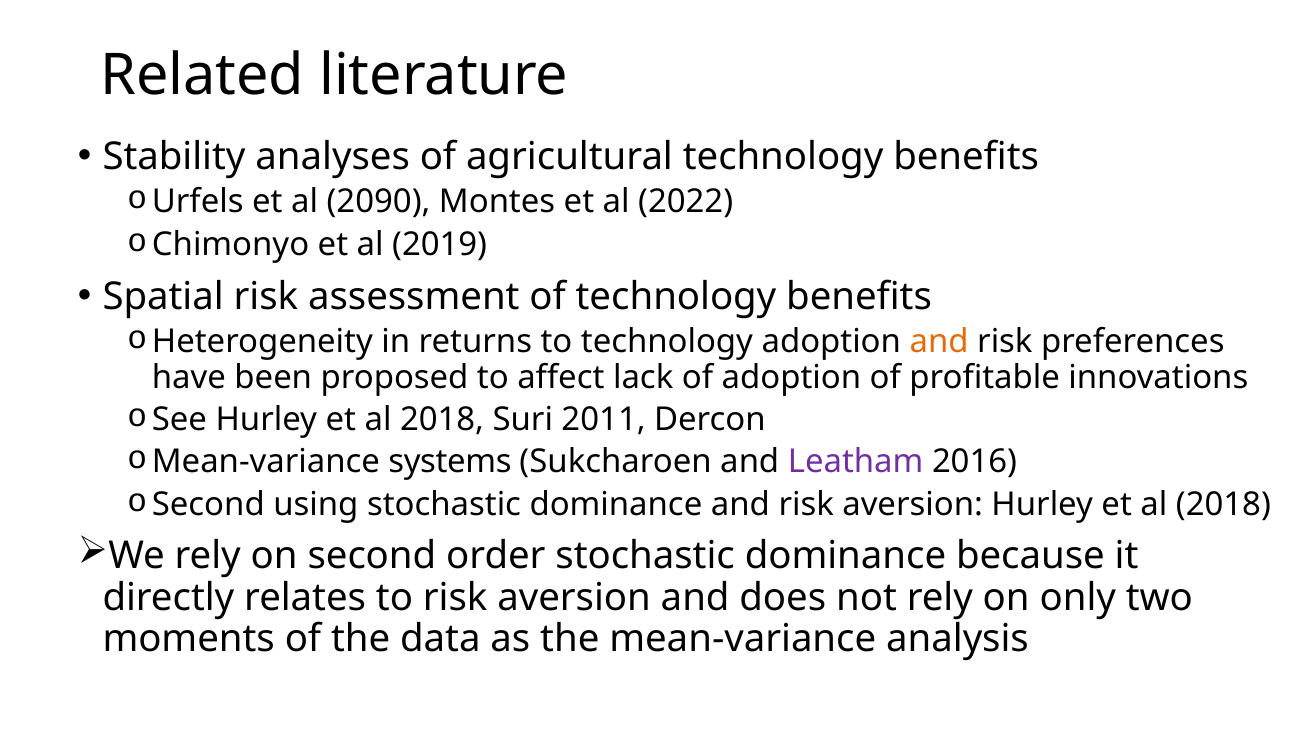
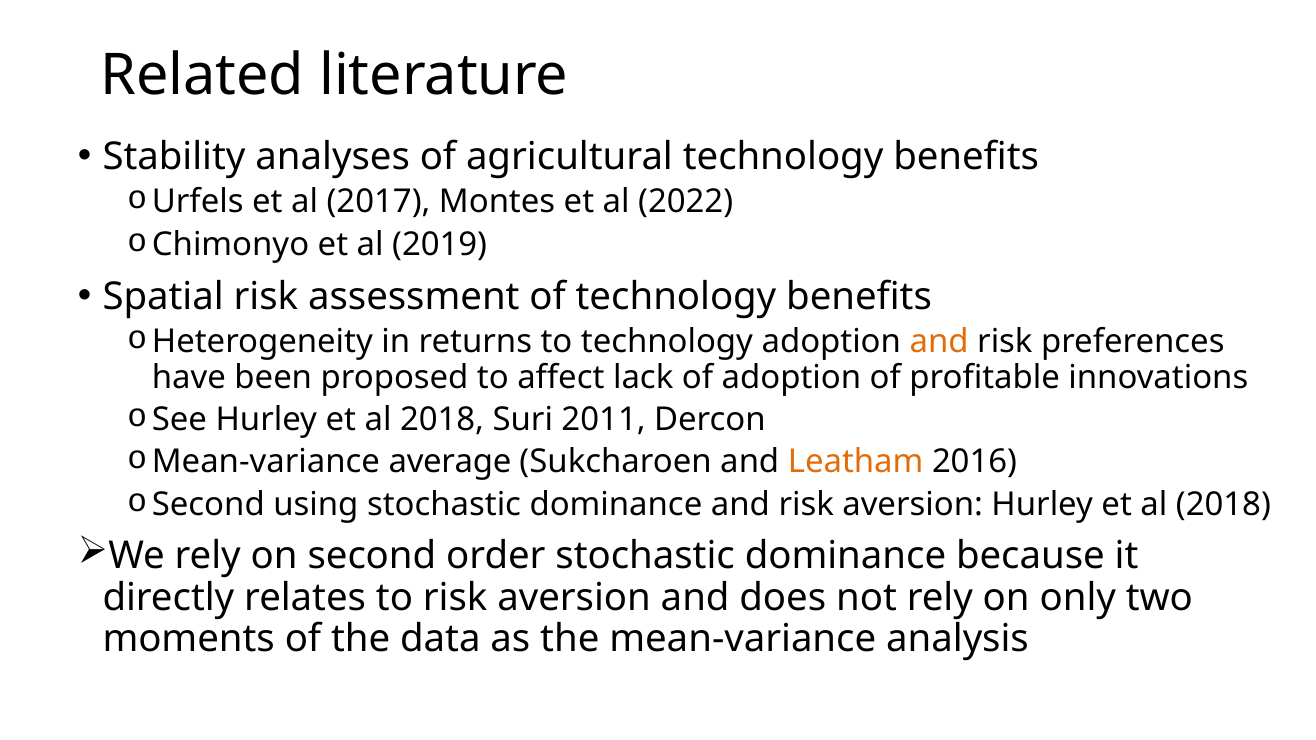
2090: 2090 -> 2017 (379, 202)
systems: systems -> average (450, 462)
Leatham colour: purple -> orange (856, 462)
